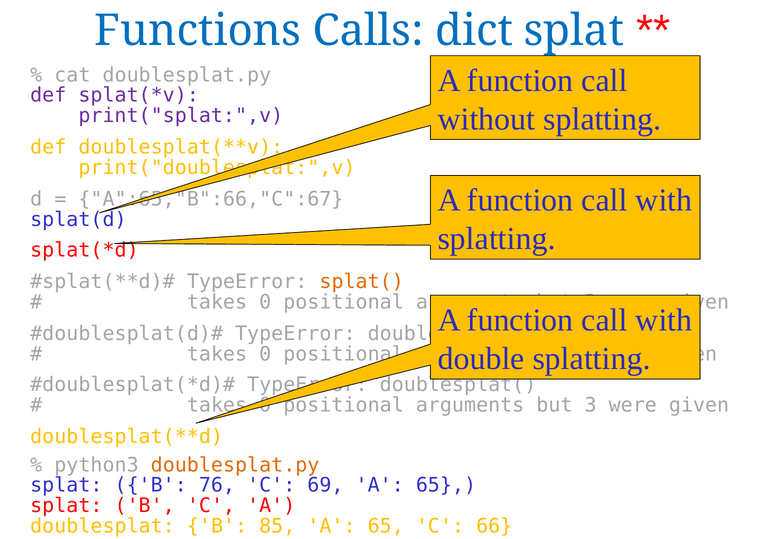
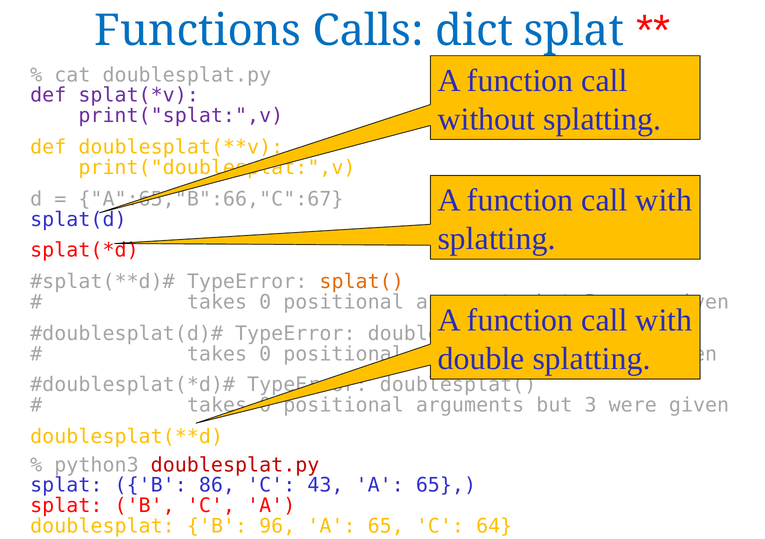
doublesplat.py colour: orange -> red (235, 465)
76: 76 -> 86 (217, 486)
69: 69 -> 43 (325, 486)
85: 85 -> 96 (277, 526)
66: 66 -> 64 (494, 526)
